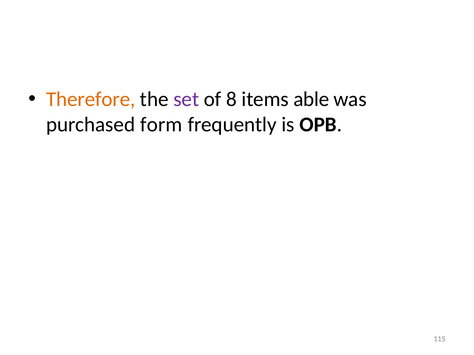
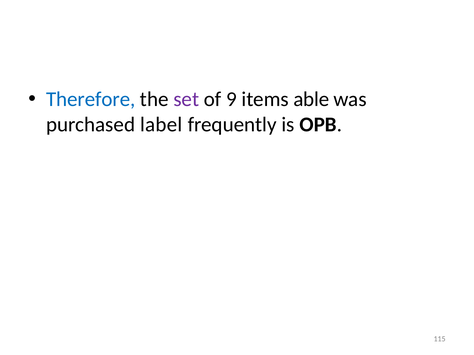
Therefore colour: orange -> blue (91, 99)
8: 8 -> 9 (231, 99)
form: form -> label (161, 125)
